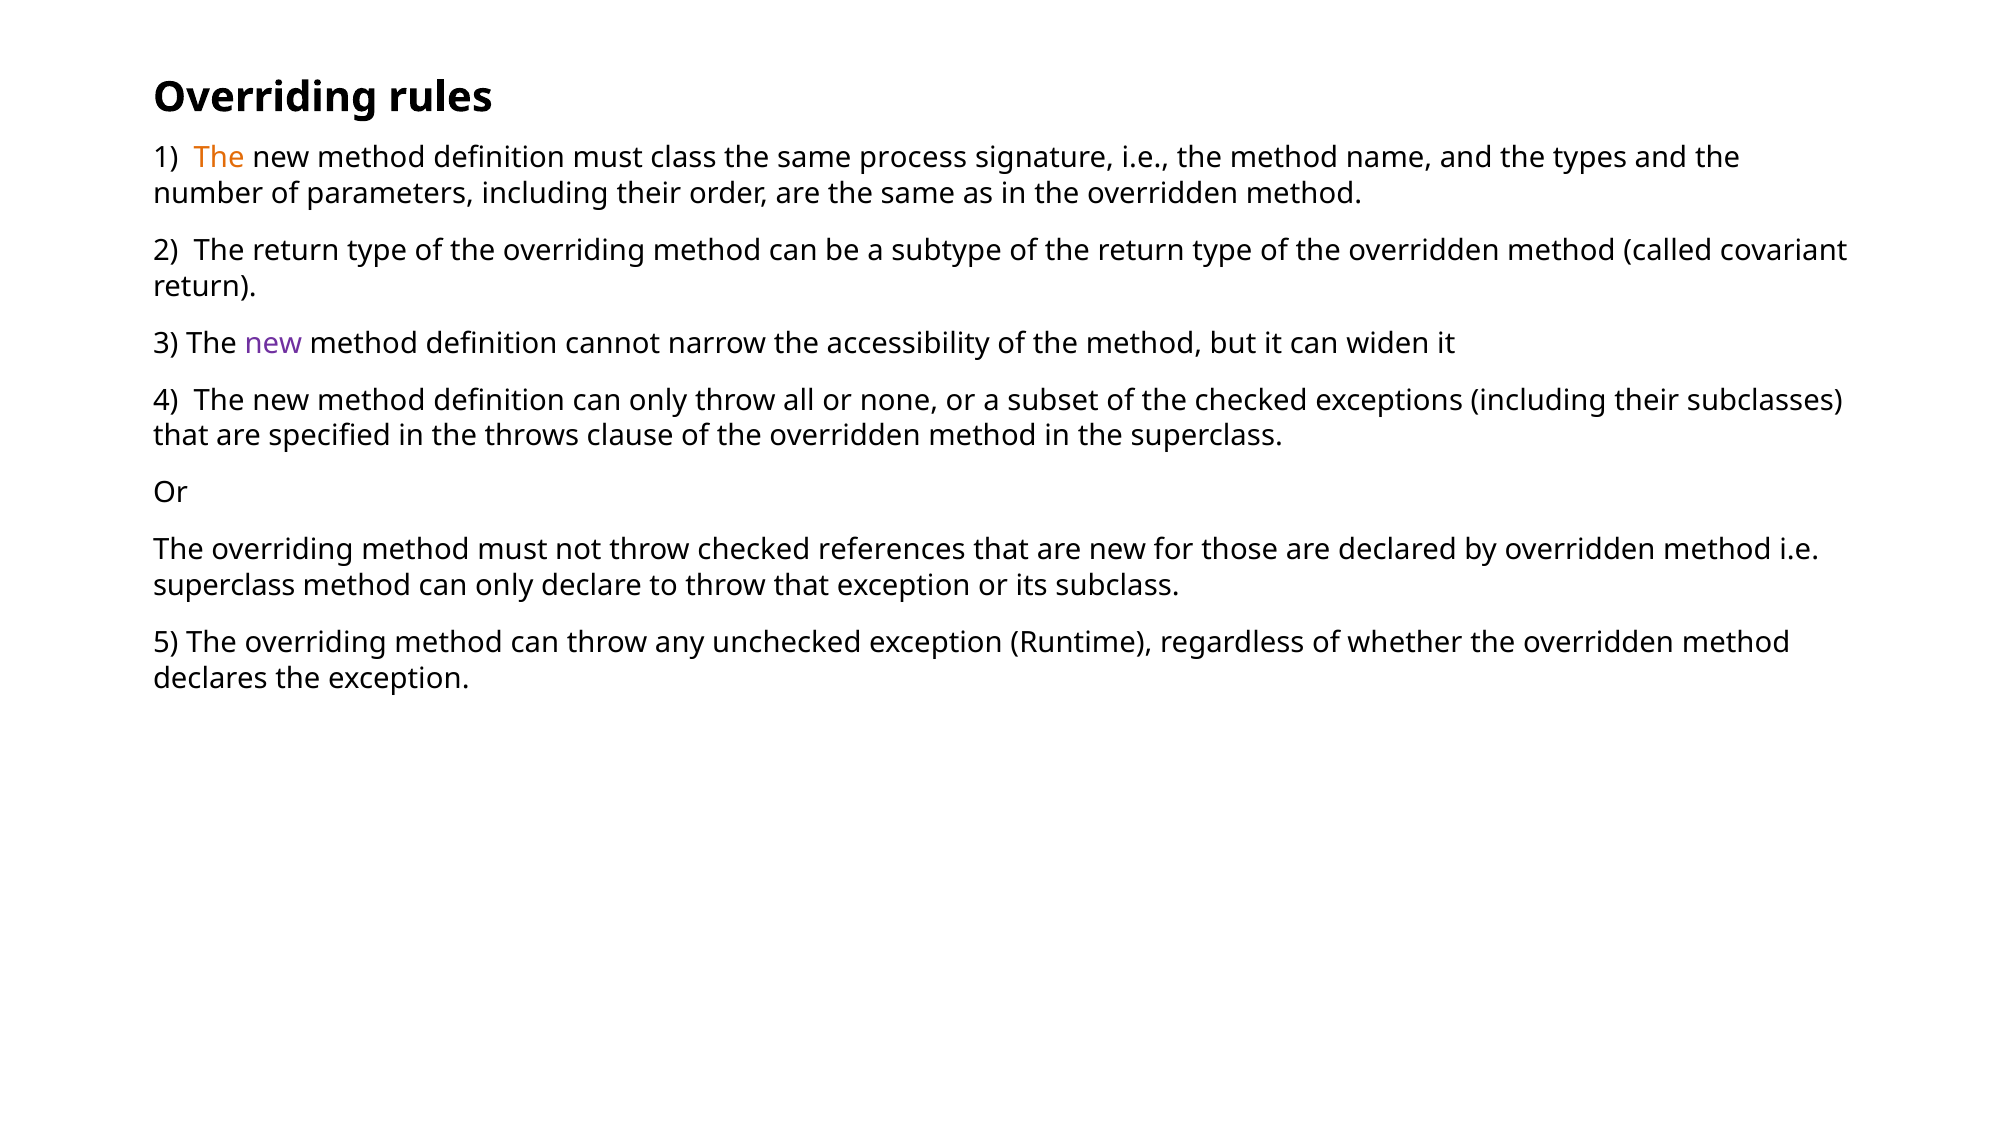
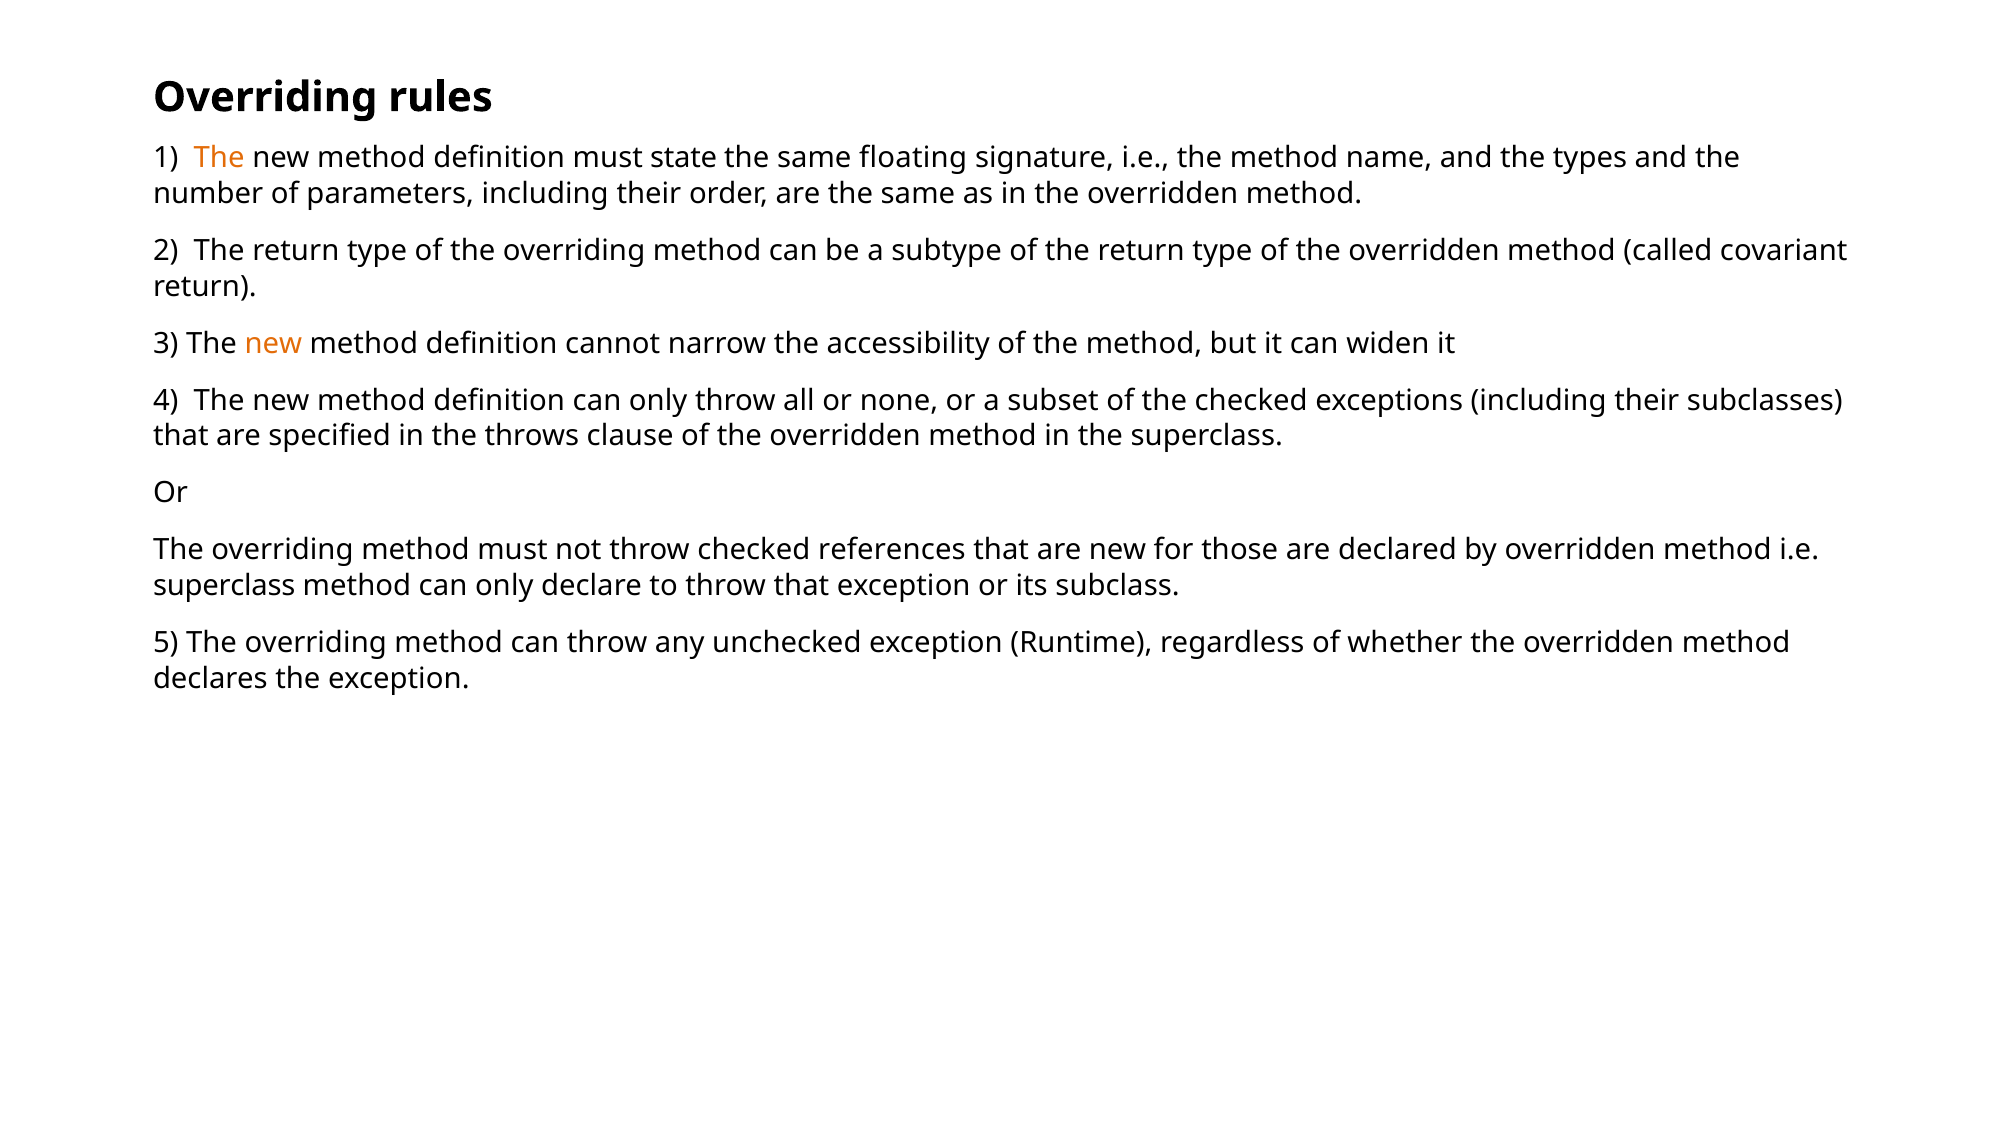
class: class -> state (684, 158)
process: process -> floating (913, 158)
new colour: purple -> orange (273, 344)
